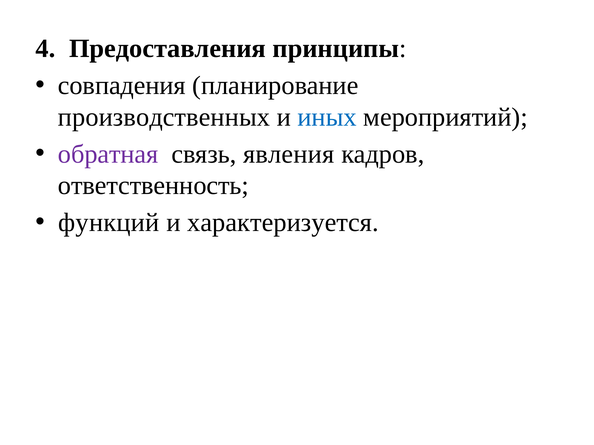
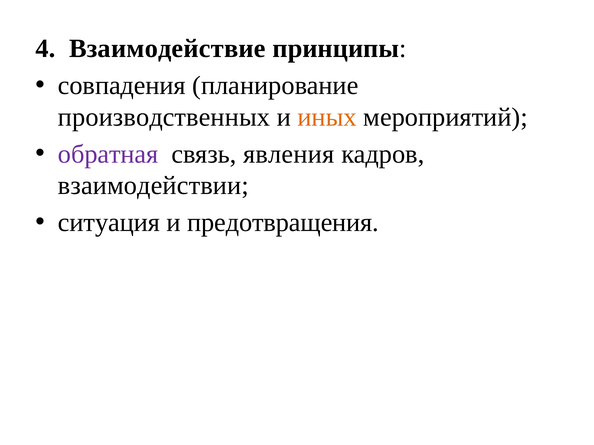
Предоставления: Предоставления -> Взаимодействие (167, 49)
иных colour: blue -> orange (327, 117)
ответственность: ответственность -> взаимодействии (153, 186)
функций: функций -> ситуация (109, 223)
характеризуется: характеризуется -> предотвращения (283, 223)
